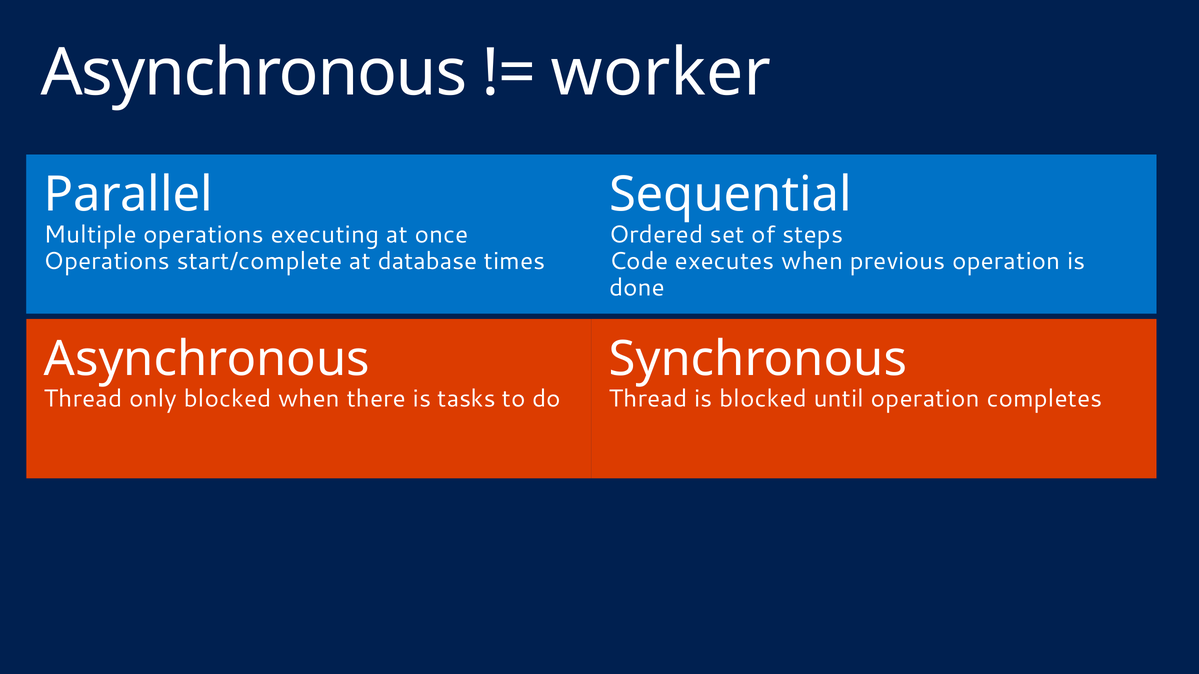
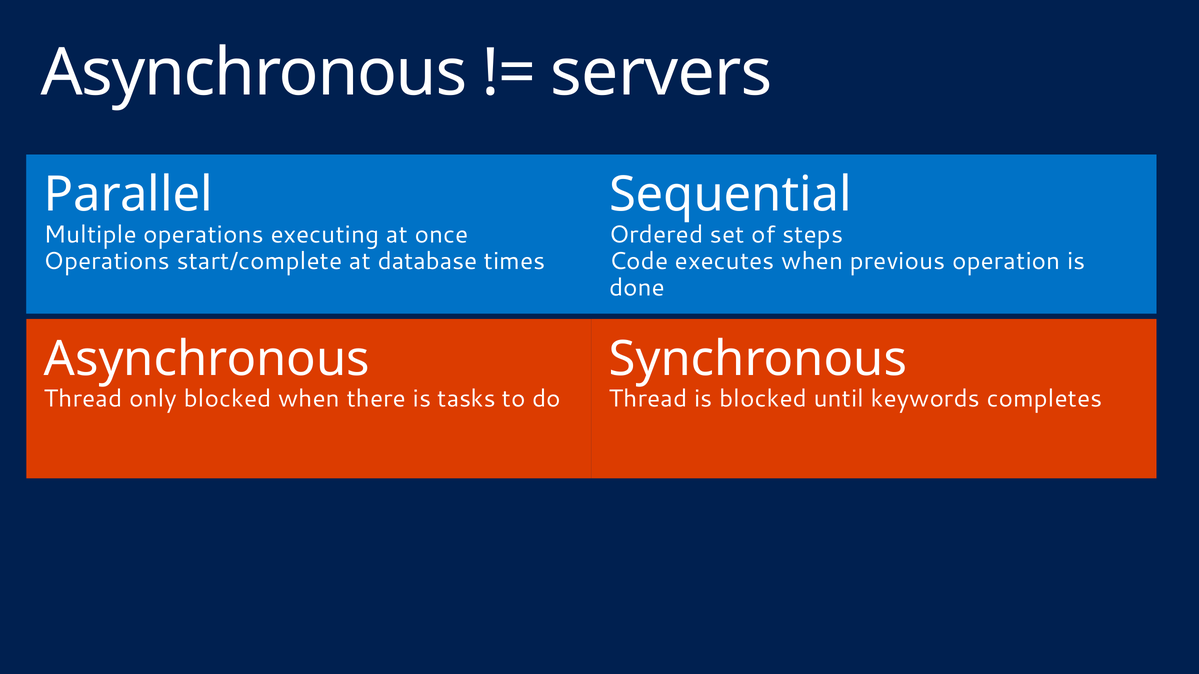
worker: worker -> servers (661, 73)
until operation: operation -> keywords (925, 399)
